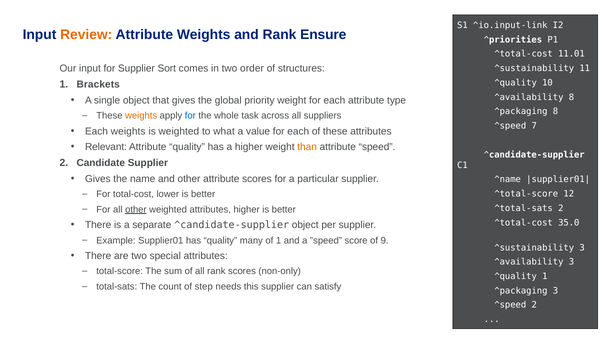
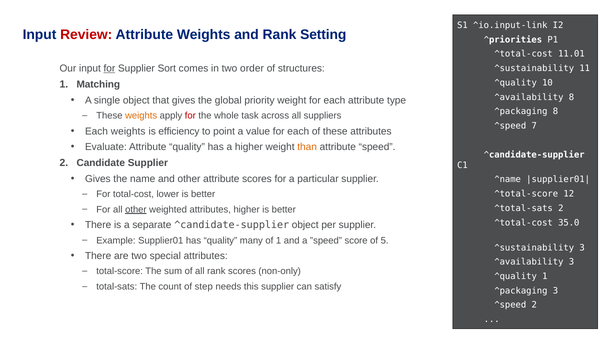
Review colour: orange -> red (86, 35)
Ensure: Ensure -> Setting (323, 35)
for underline: none -> present (109, 68)
Brackets: Brackets -> Matching (98, 84)
for colour: blue -> red (190, 116)
is weighted: weighted -> efficiency (179, 131)
what: what -> point (224, 131)
Relevant: Relevant -> Evaluate (106, 147)
9: 9 -> 5 (385, 240)
